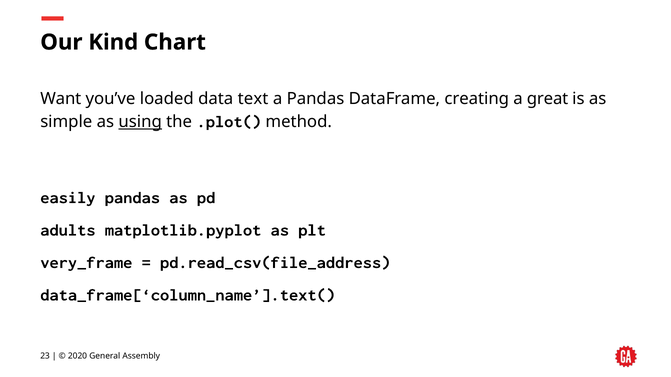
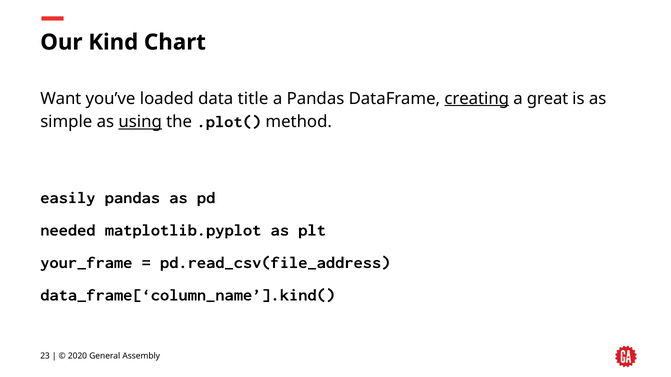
text: text -> title (253, 99)
creating underline: none -> present (477, 99)
adults: adults -> needed (68, 230)
very_frame: very_frame -> your_frame (86, 263)
data_frame[‘column_name’].text(: data_frame[‘column_name’].text( -> data_frame[‘column_name’].kind( (188, 295)
